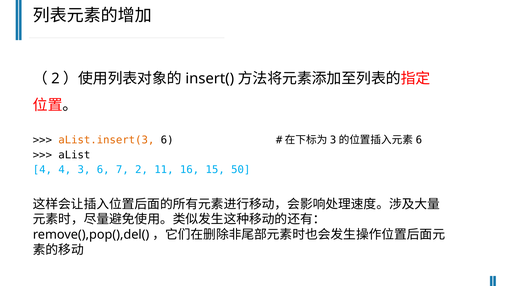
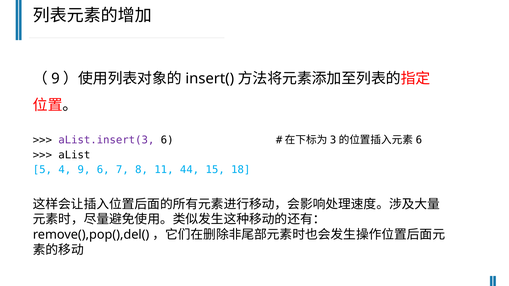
2: 2 -> 9 (55, 79)
aList.insert(3 colour: orange -> purple (106, 140)
4: 4 -> 5 (42, 170)
4 3: 3 -> 9 (84, 170)
7 2: 2 -> 8 (142, 170)
16: 16 -> 44 (190, 170)
50: 50 -> 18 (241, 170)
